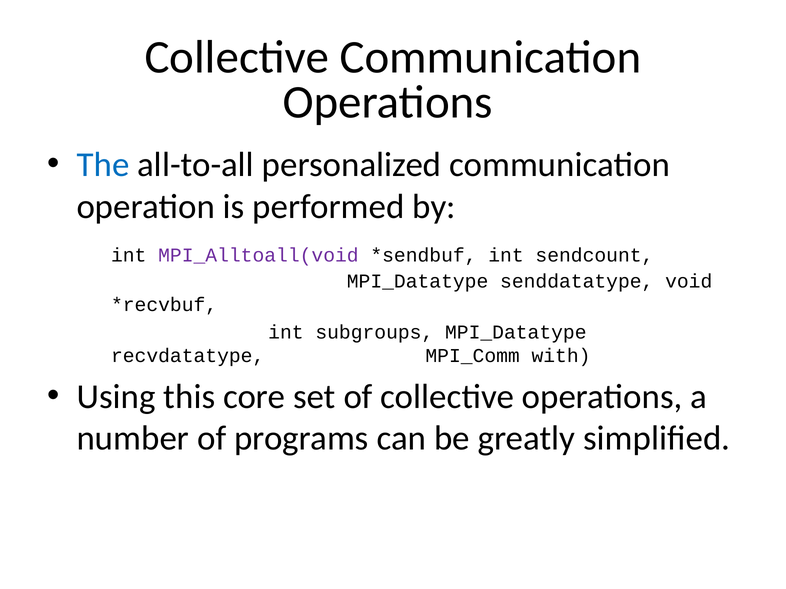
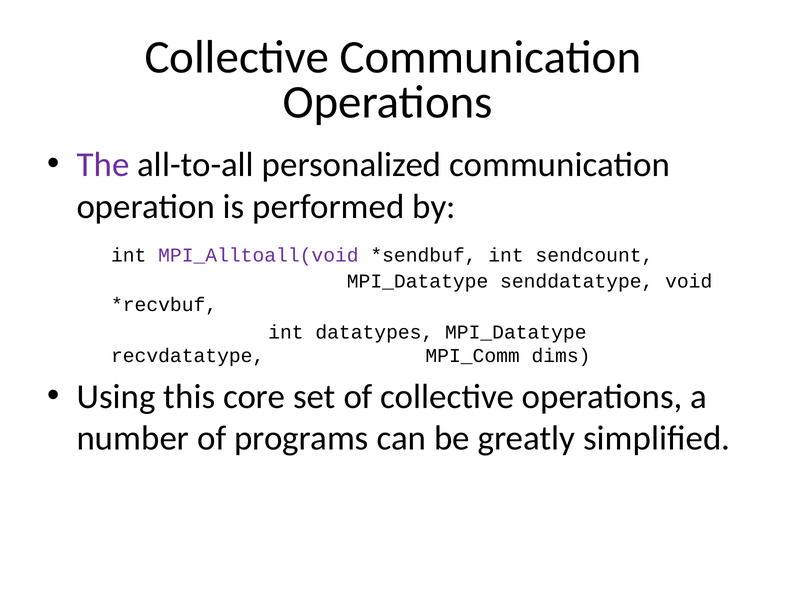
The colour: blue -> purple (103, 165)
subgroups: subgroups -> datatypes (374, 332)
with: with -> dims (561, 356)
